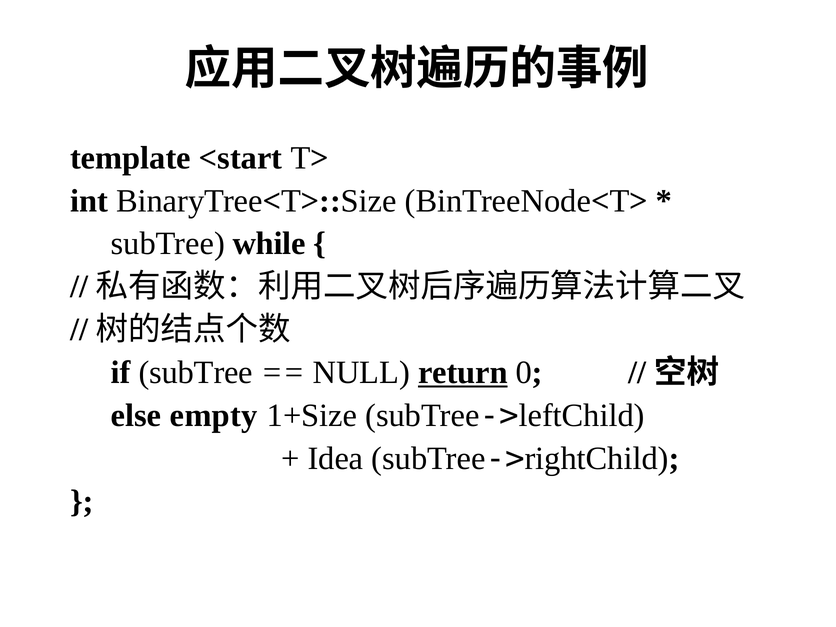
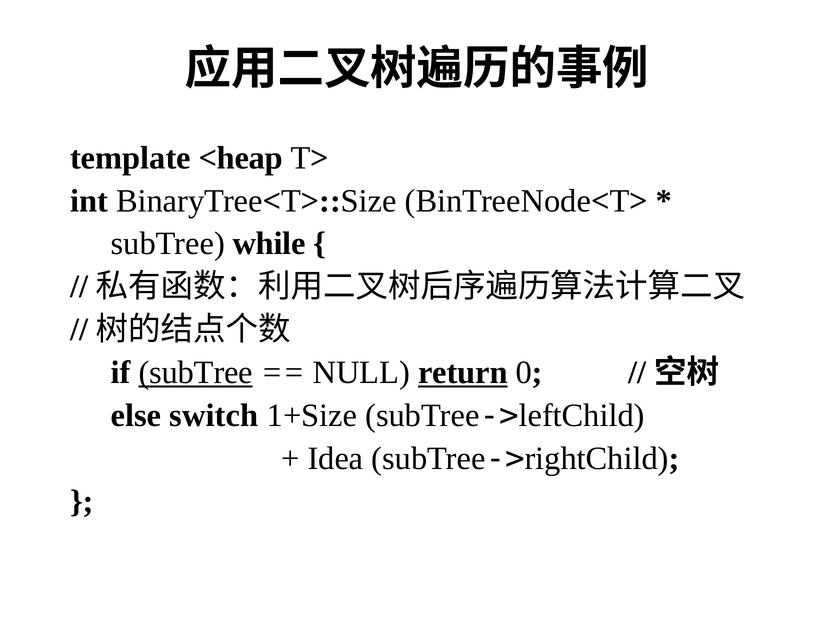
<start: <start -> <heap (241, 158)
subTree underline: none -> present (196, 373)
empty: empty -> switch (214, 415)
